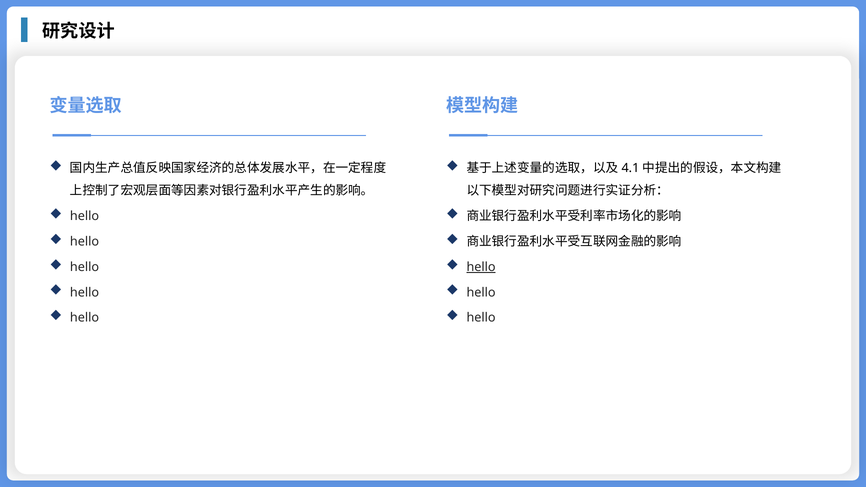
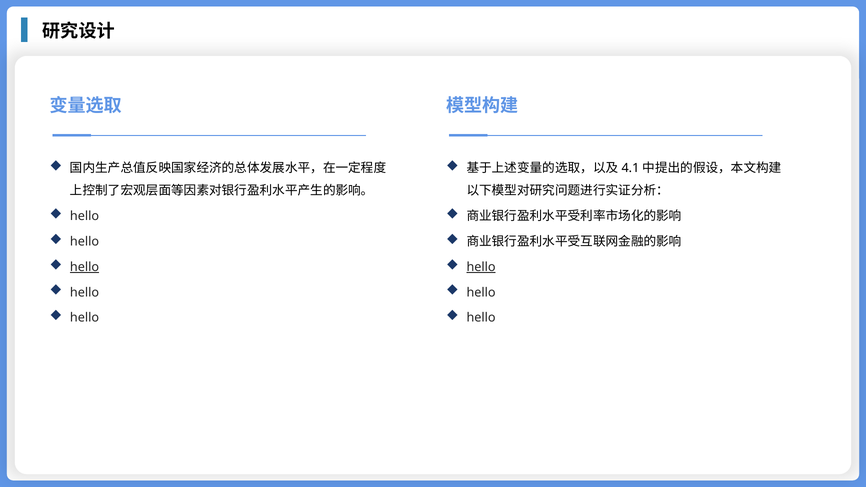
hello underline: none -> present (85, 267)
